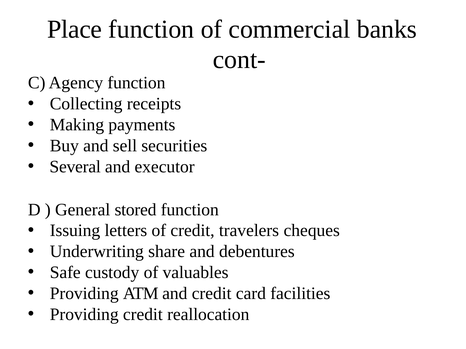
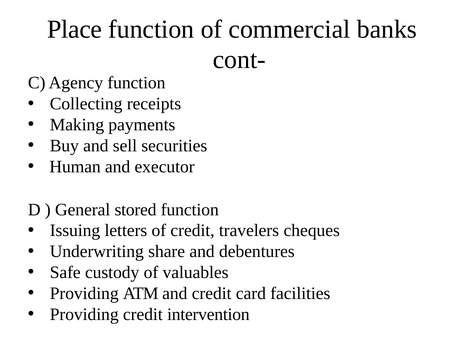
Several: Several -> Human (75, 167)
reallocation: reallocation -> intervention (208, 315)
